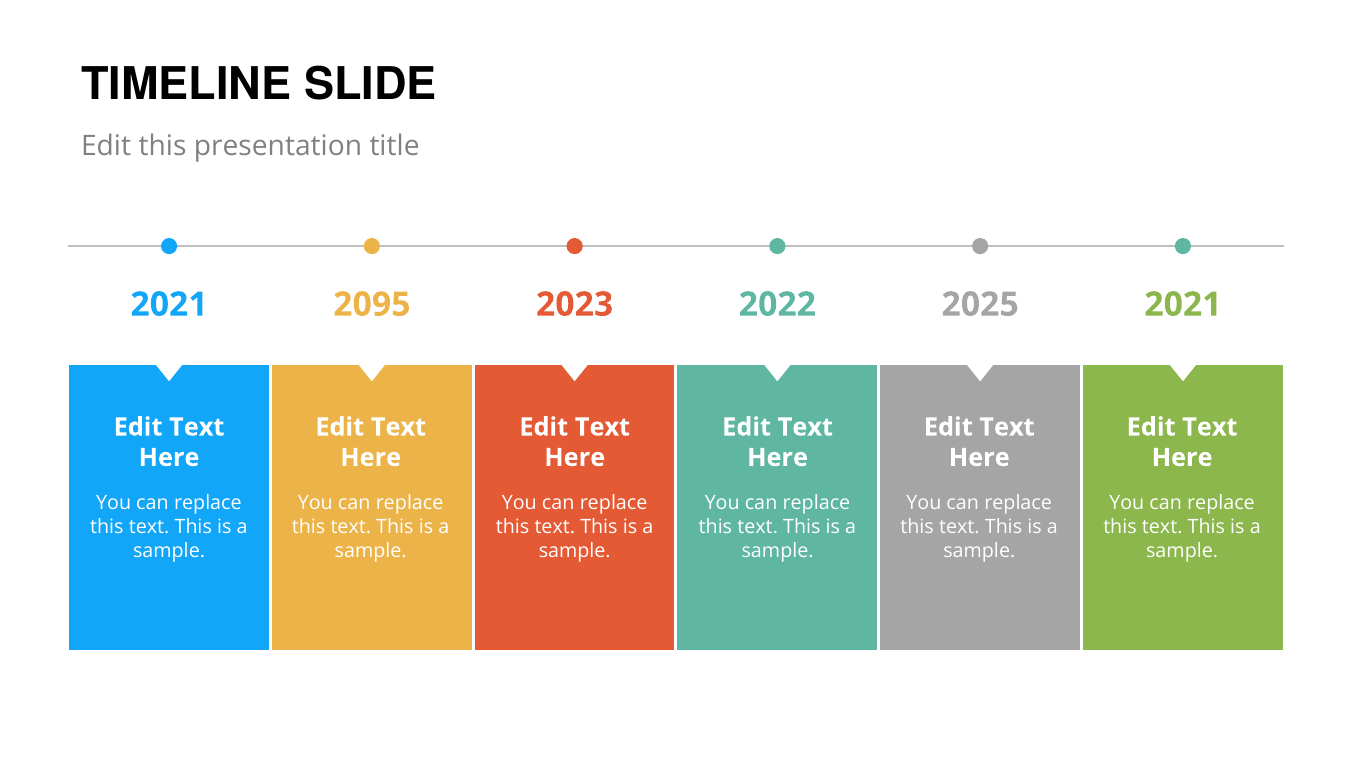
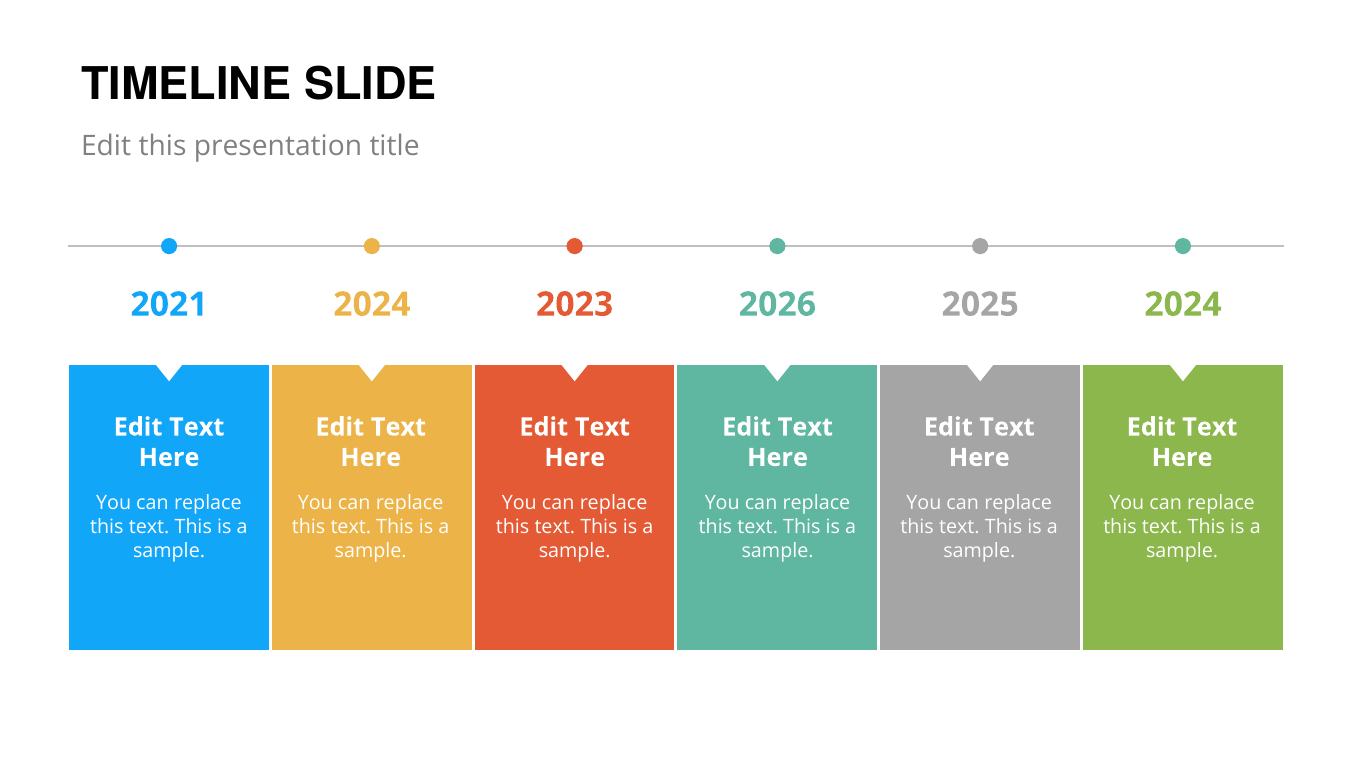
2021 2095: 2095 -> 2024 (372, 304)
2022: 2022 -> 2026 (777, 304)
2025 2021: 2021 -> 2024 (1183, 304)
